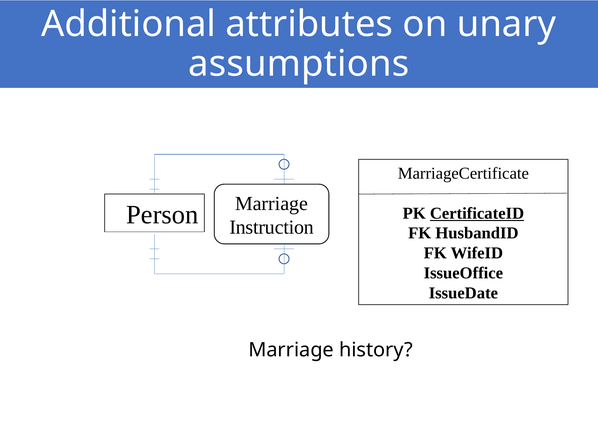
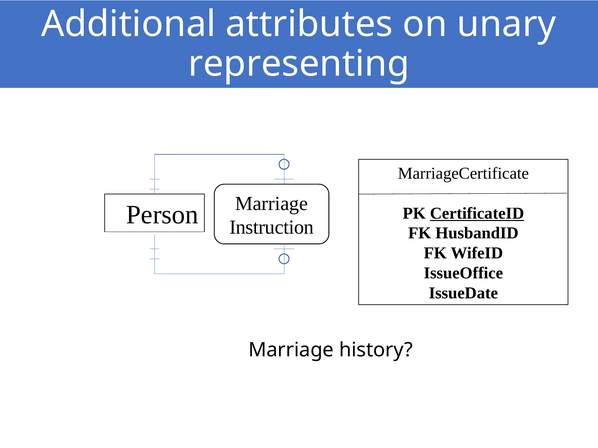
assumptions: assumptions -> representing (299, 64)
